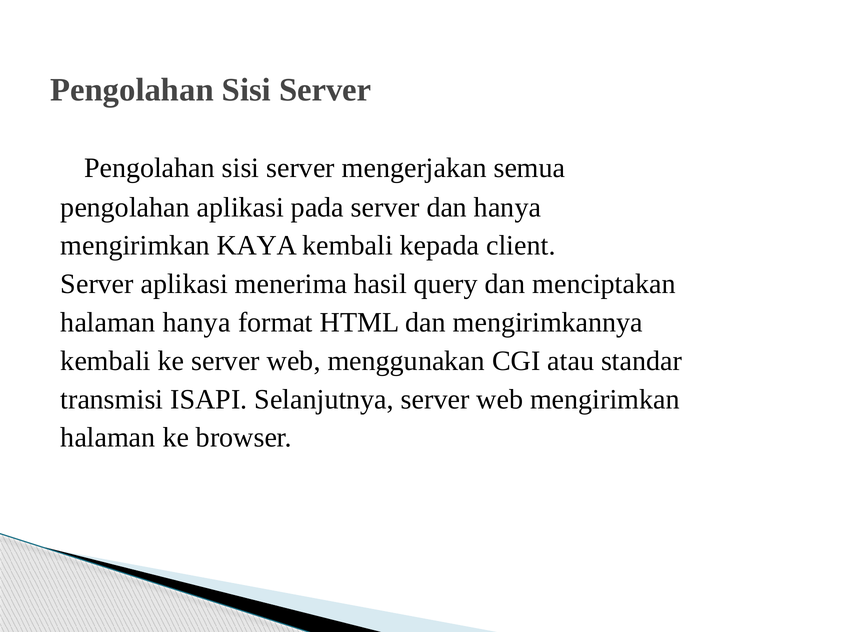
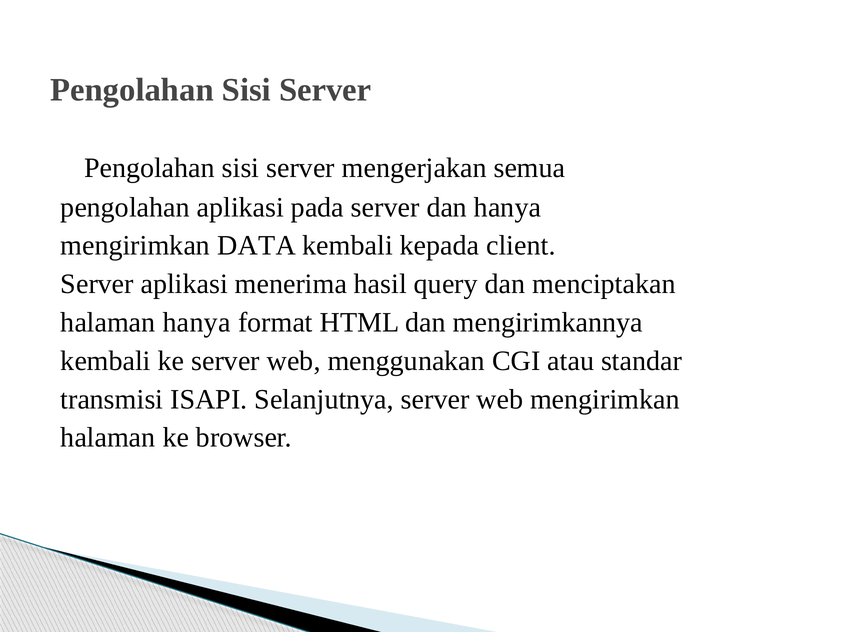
KAYA: KAYA -> DATA (257, 246)
